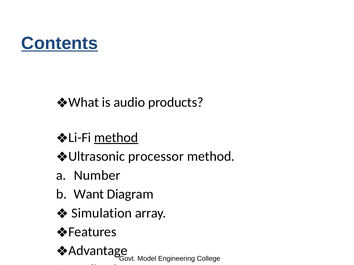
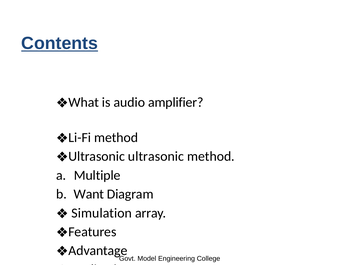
products: products -> amplifier (176, 102)
method underline: present -> none (116, 138)
processor: processor -> ultrasonic (156, 157)
Number: Number -> Multiple (97, 176)
